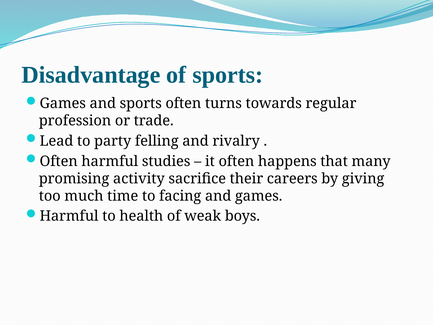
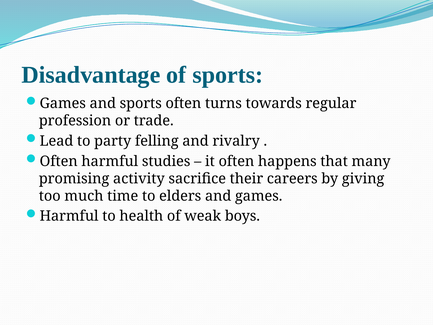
facing: facing -> elders (180, 196)
